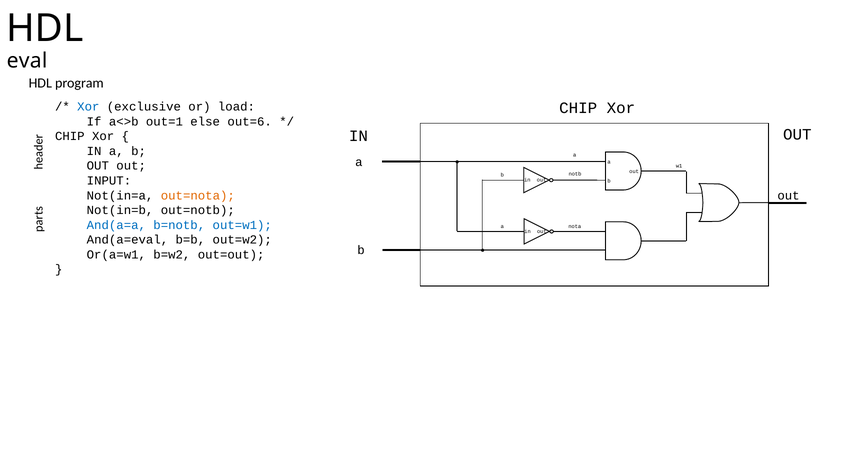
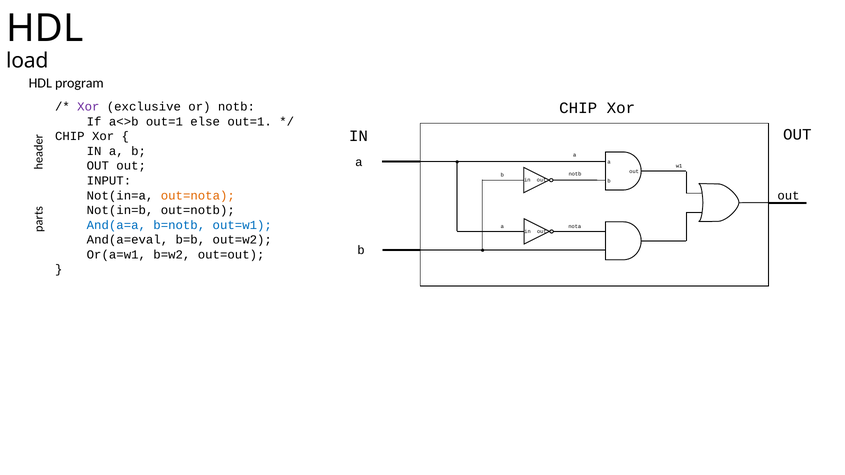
eval: eval -> load (27, 61)
Xor colour: blue -> purple (88, 107)
or load: load -> notb (236, 107)
else out=6: out=6 -> out=1 (250, 122)
